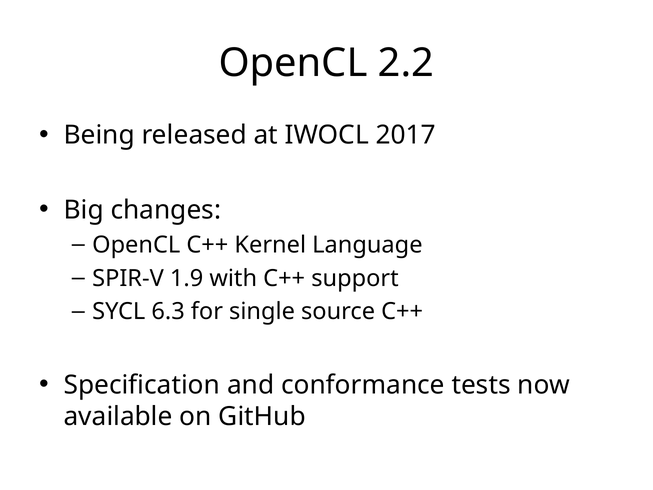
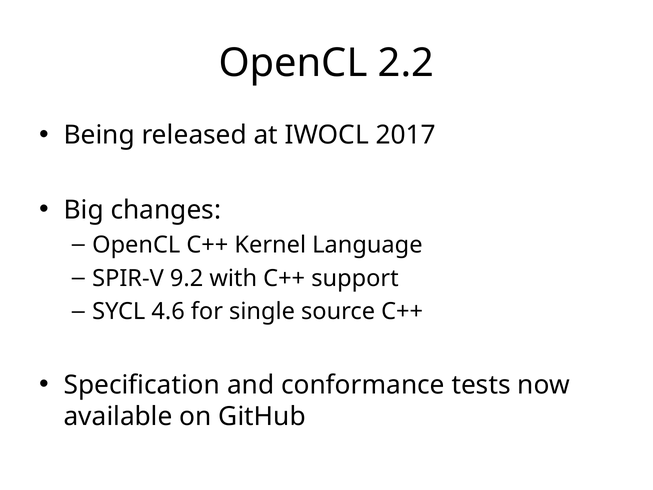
1.9: 1.9 -> 9.2 (187, 278)
6.3: 6.3 -> 4.6 (168, 311)
